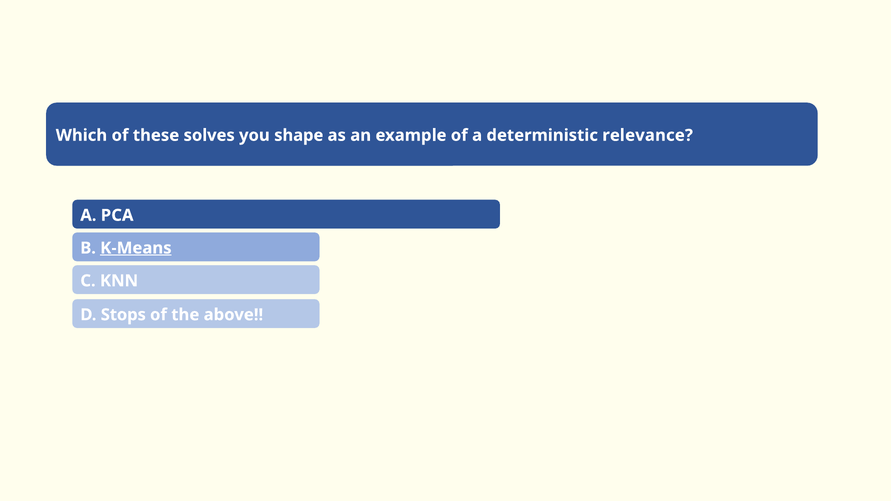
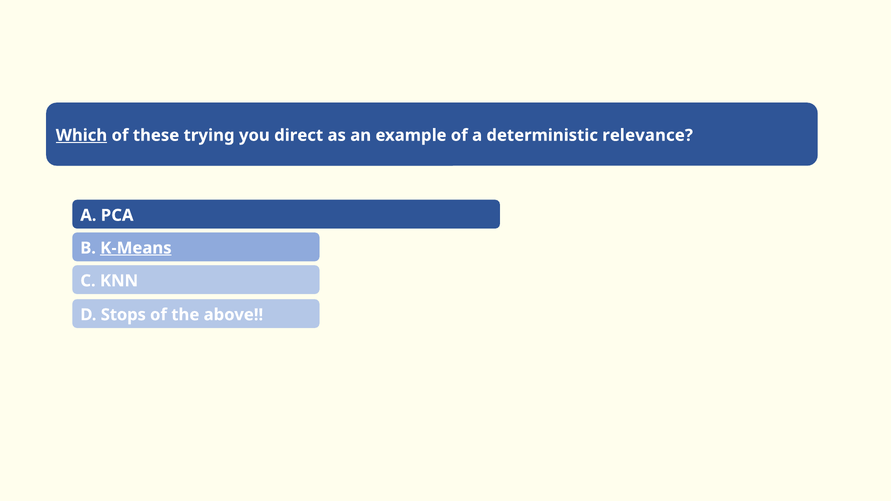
Which underline: none -> present (81, 135)
solves: solves -> trying (209, 135)
shape: shape -> direct (299, 135)
